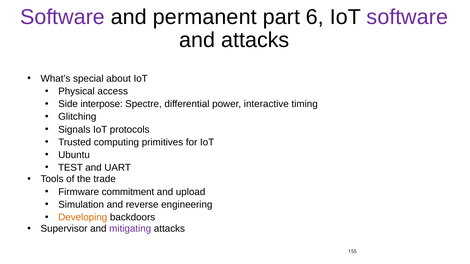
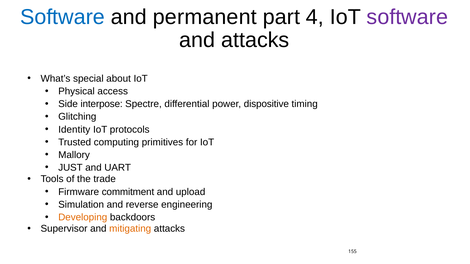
Software colour: purple -> blue (63, 17)
6: 6 -> 4 (315, 17)
interactive: interactive -> dispositive (266, 104)
Signals: Signals -> Identity (74, 130)
Ubuntu: Ubuntu -> Mallory (74, 155)
TEST: TEST -> JUST (70, 168)
mitigating colour: purple -> orange (130, 229)
